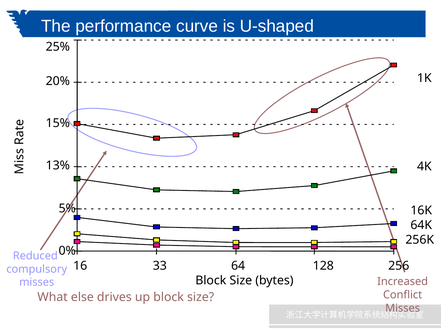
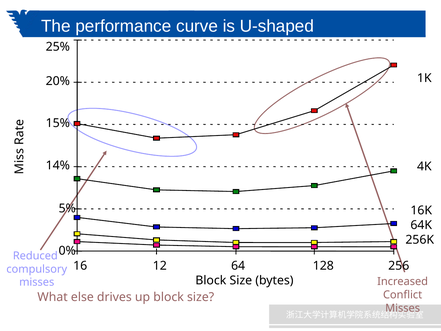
13%: 13% -> 14% (58, 165)
33: 33 -> 12 (160, 265)
